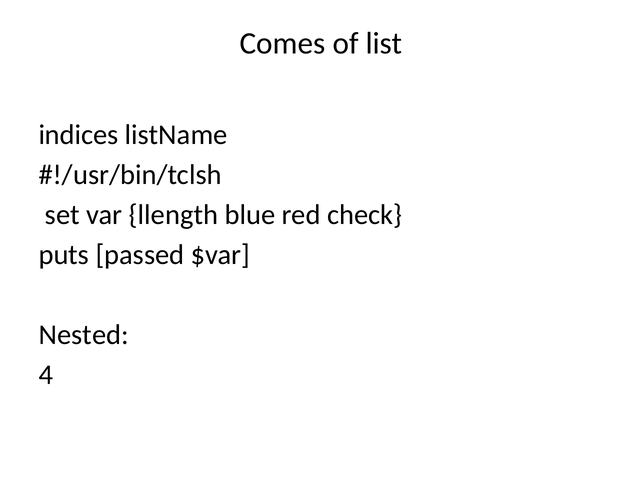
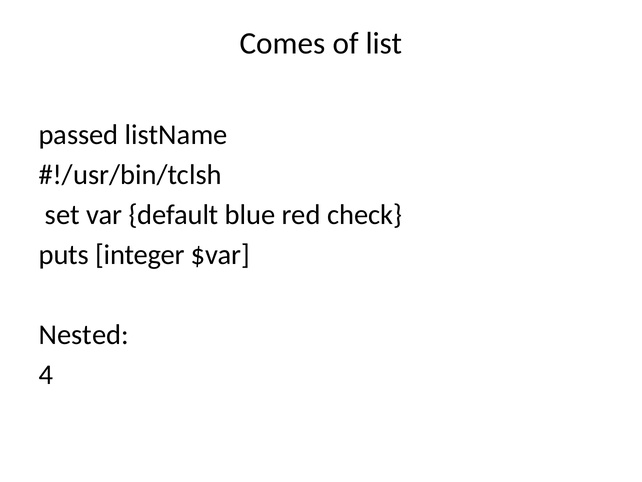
indices: indices -> passed (78, 135)
llength: llength -> default (174, 215)
passed: passed -> integer (140, 255)
